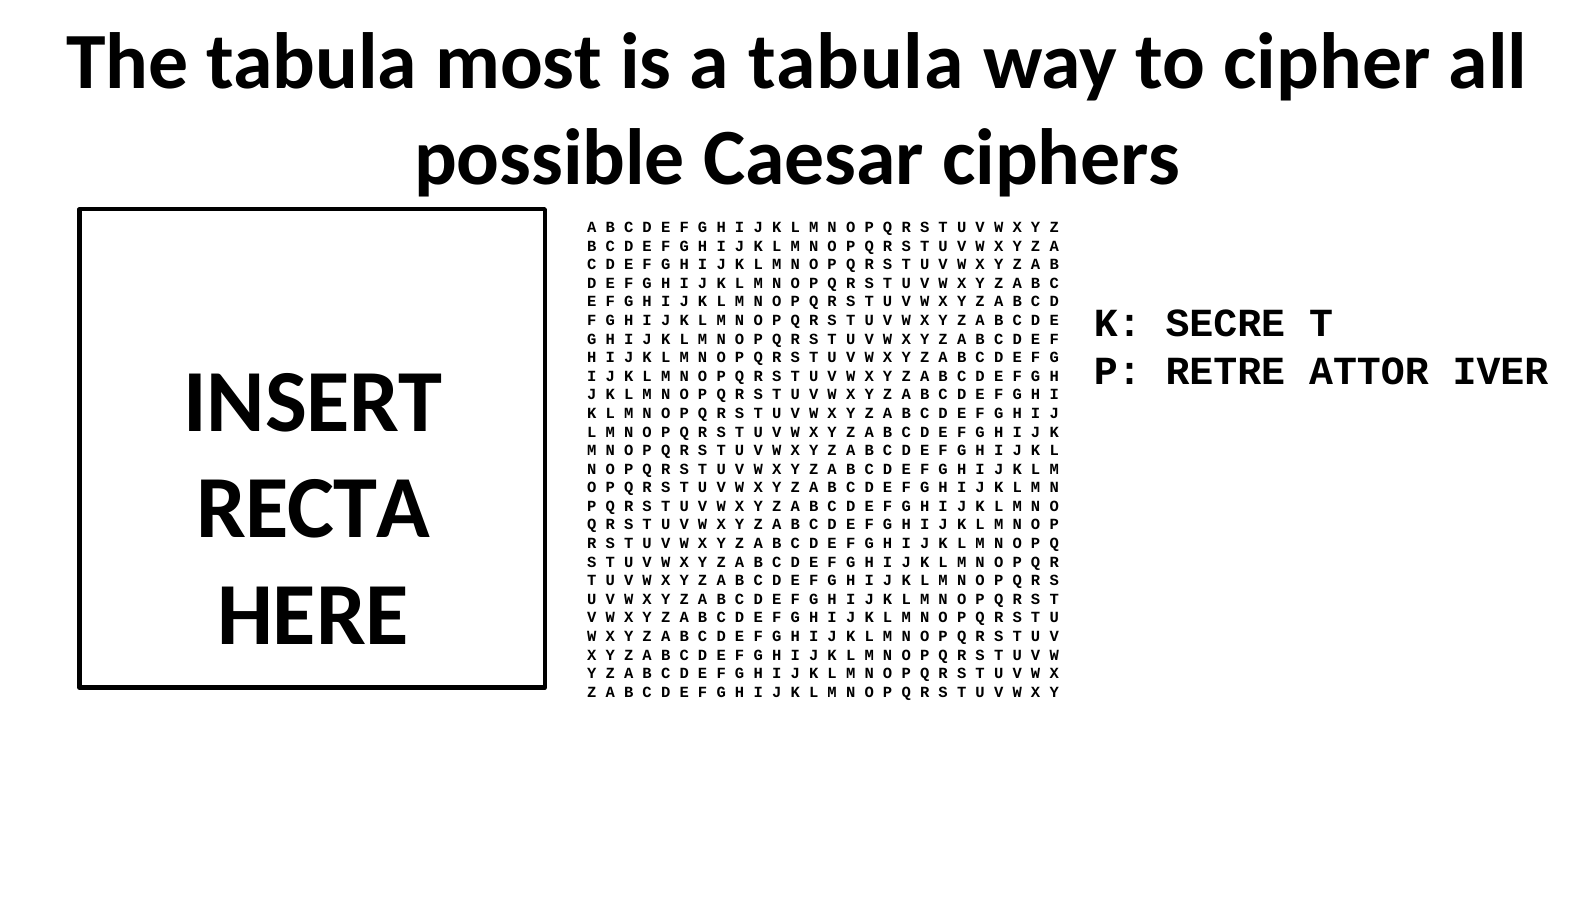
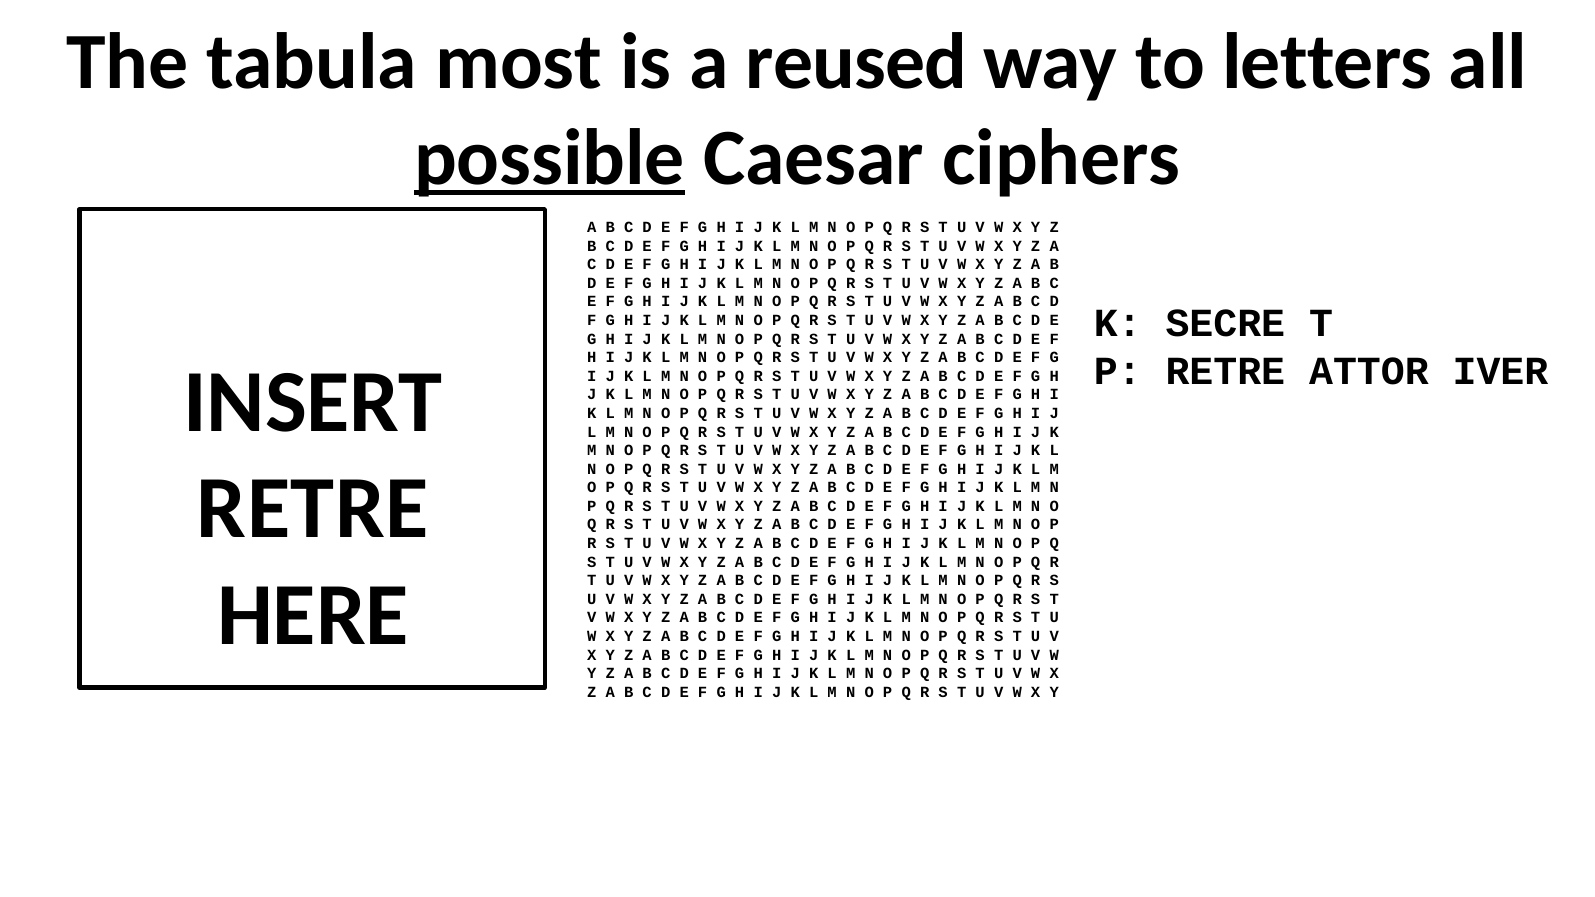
a tabula: tabula -> reused (857, 62)
cipher: cipher -> letters (1327, 62)
possible underline: none -> present (550, 158)
RECTA: RECTA -> RETRE (313, 509)
